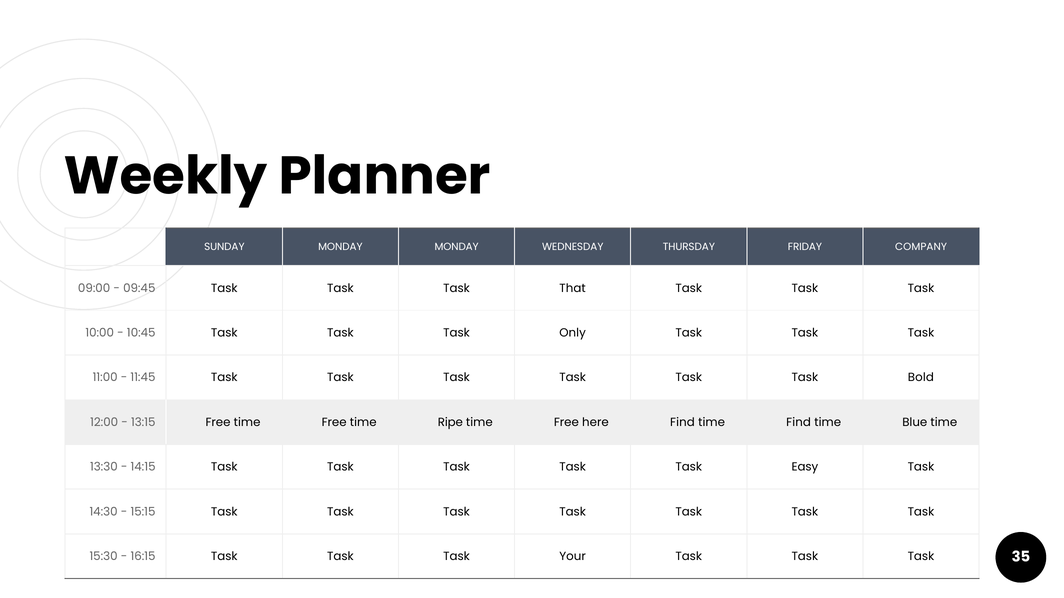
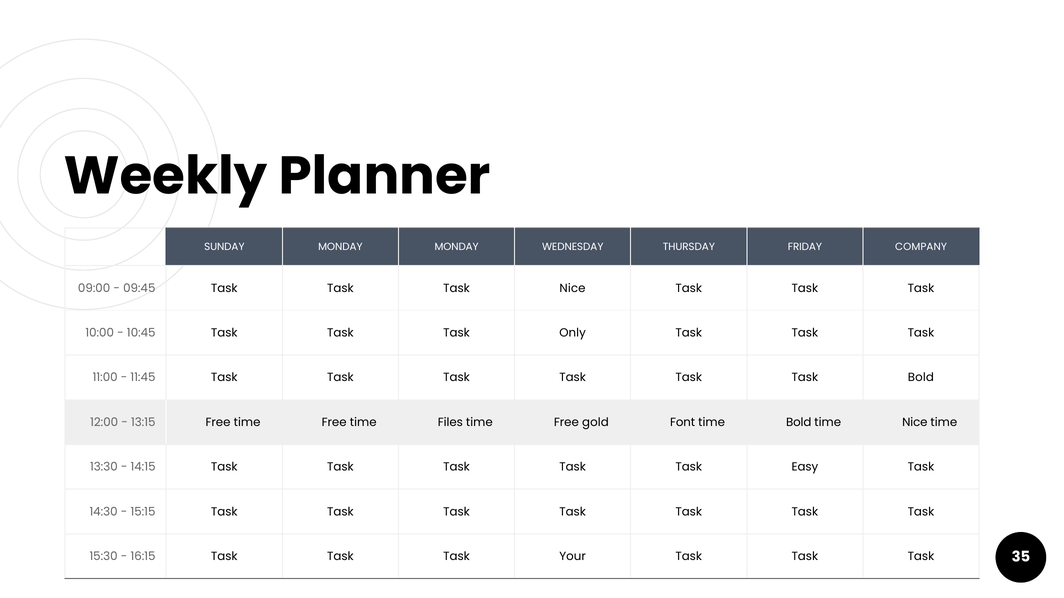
Task That: That -> Nice (573, 288)
Ripe: Ripe -> Files (450, 423)
here: here -> gold (595, 423)
Find: Find -> Font (683, 423)
Find: Find -> Bold (799, 423)
Blue: Blue -> Nice (915, 423)
